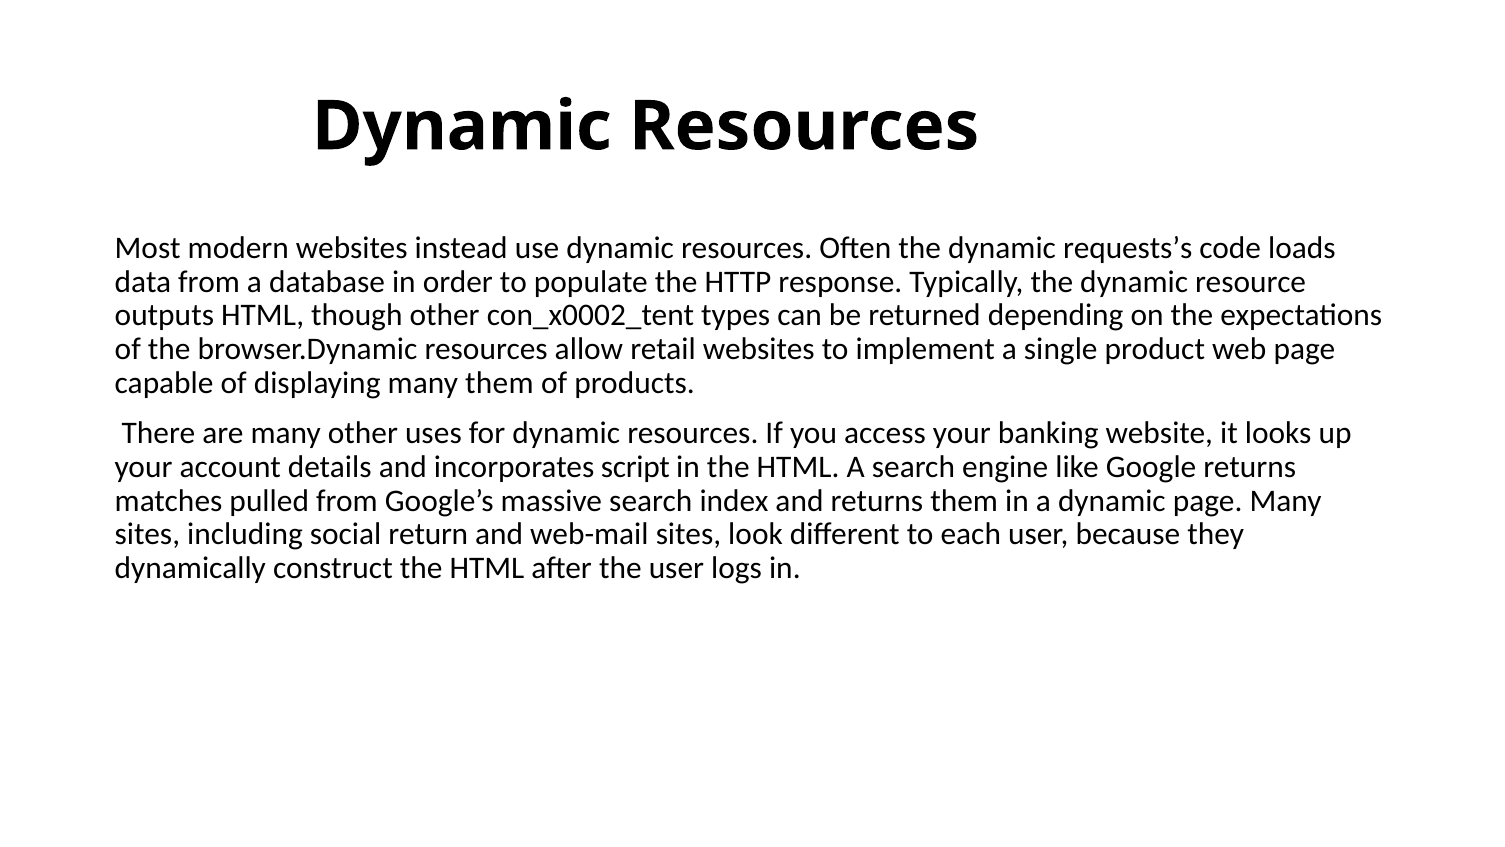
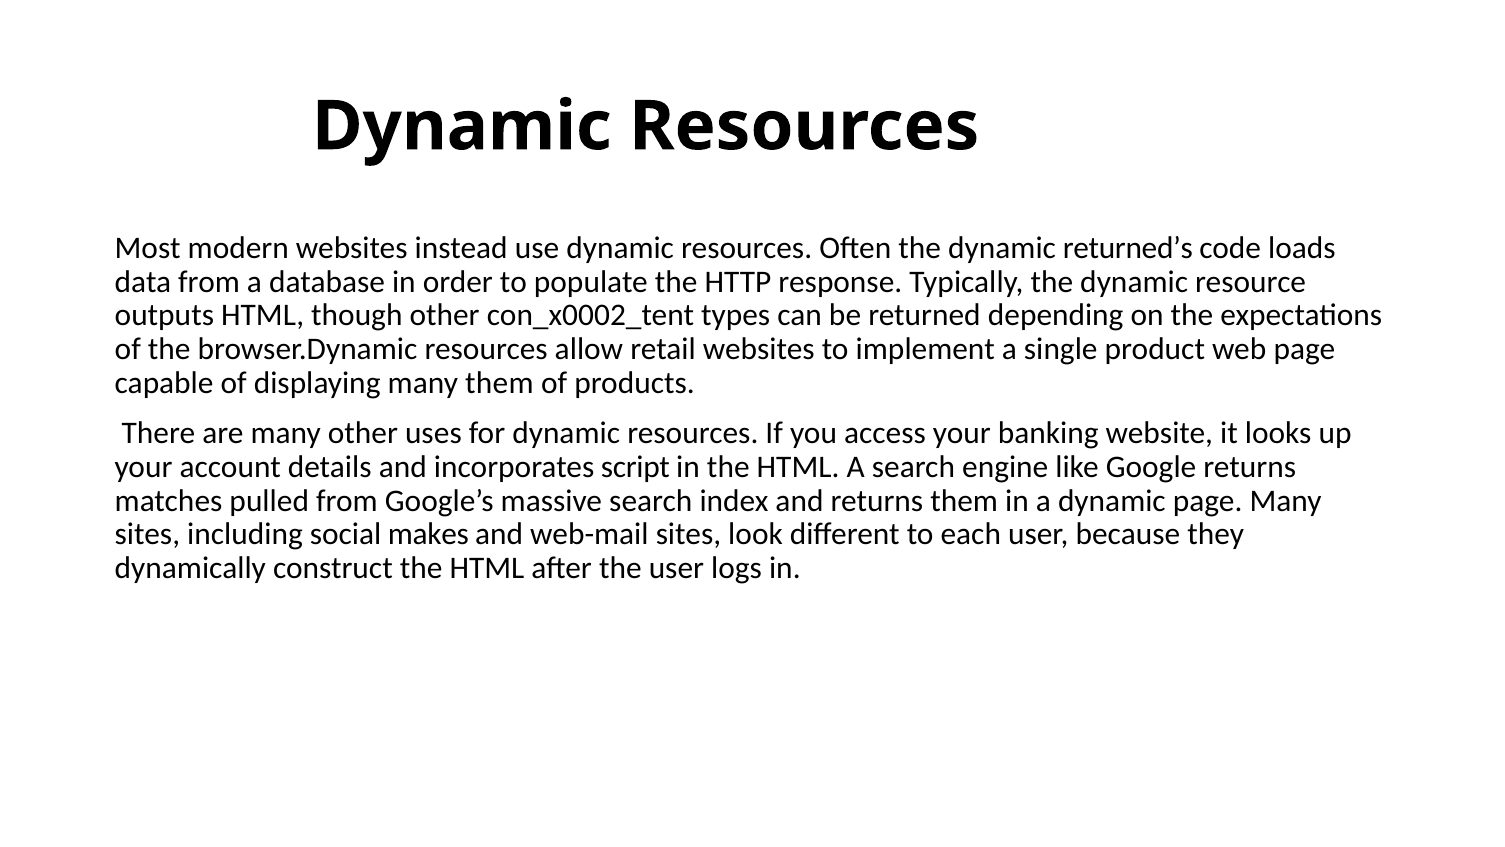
requests’s: requests’s -> returned’s (1128, 248)
return: return -> makes (428, 534)
